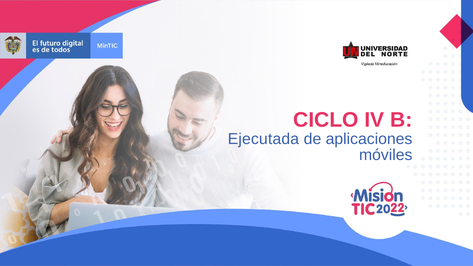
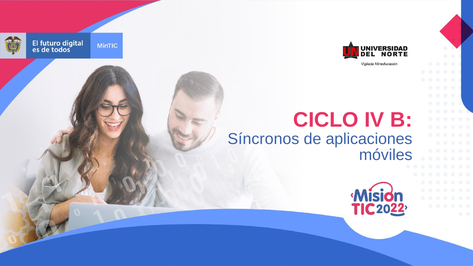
Ejecutada: Ejecutada -> Síncronos (263, 139)
